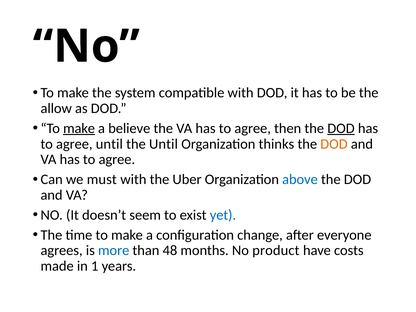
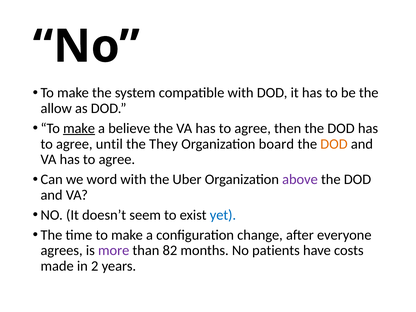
DOD underline: present -> none (341, 128)
the Until: Until -> They (163, 144)
thinks: thinks -> board (276, 144)
must: must -> word (102, 179)
above colour: blue -> purple (300, 179)
more colour: blue -> purple (114, 251)
48: 48 -> 82 (170, 251)
product: product -> patients (276, 251)
1: 1 -> 2 (95, 266)
